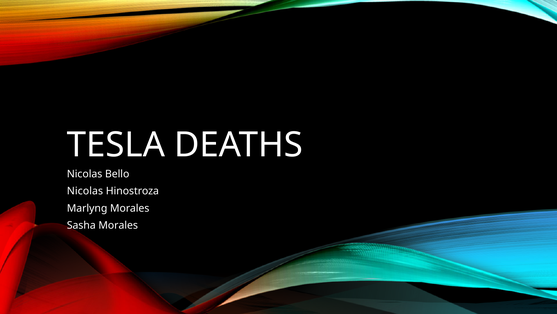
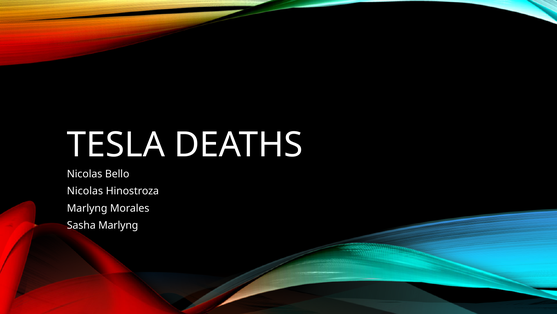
Sasha Morales: Morales -> Marlyng (118, 225)
